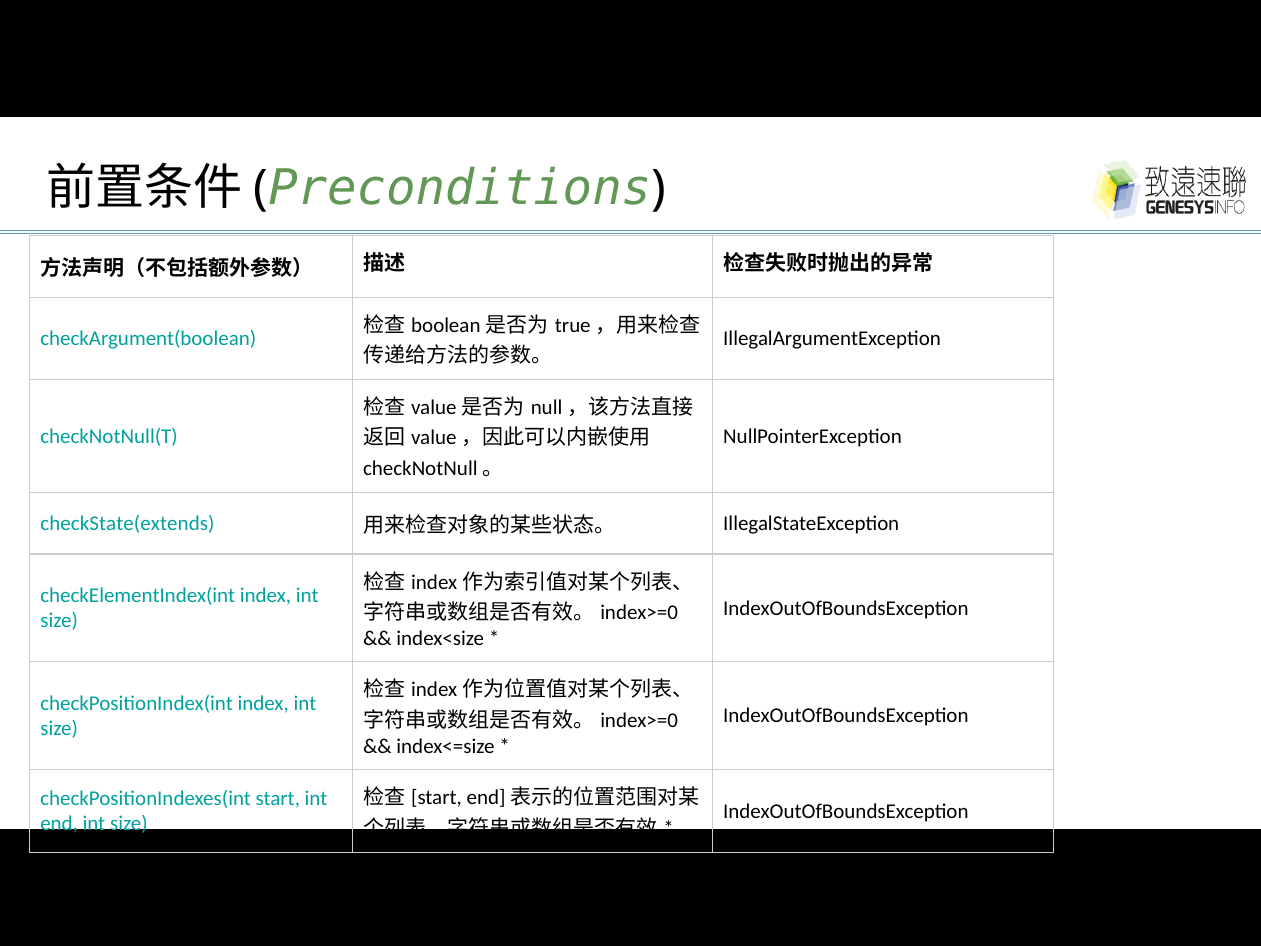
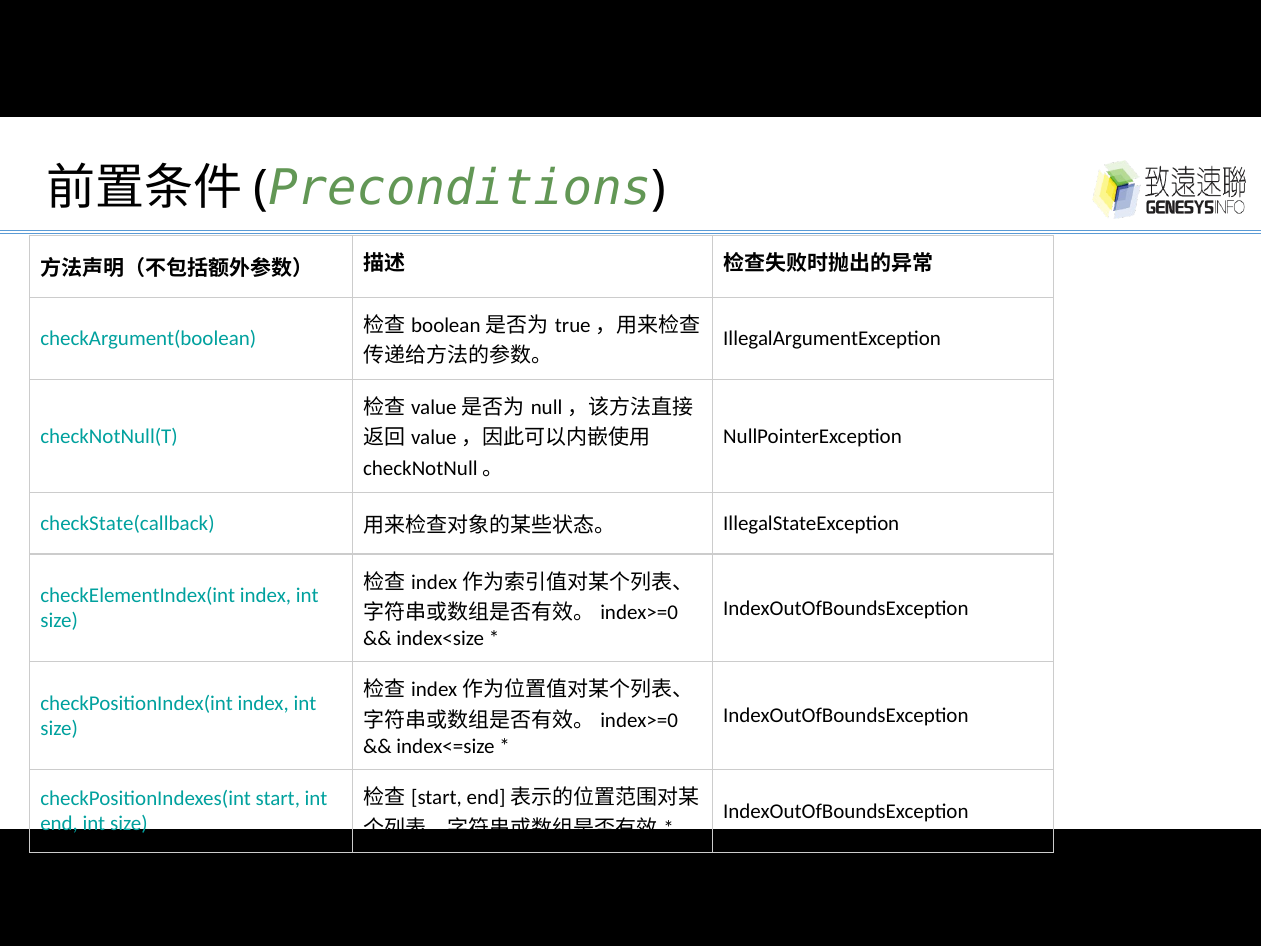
checkState(extends: checkState(extends -> checkState(callback (127, 523)
